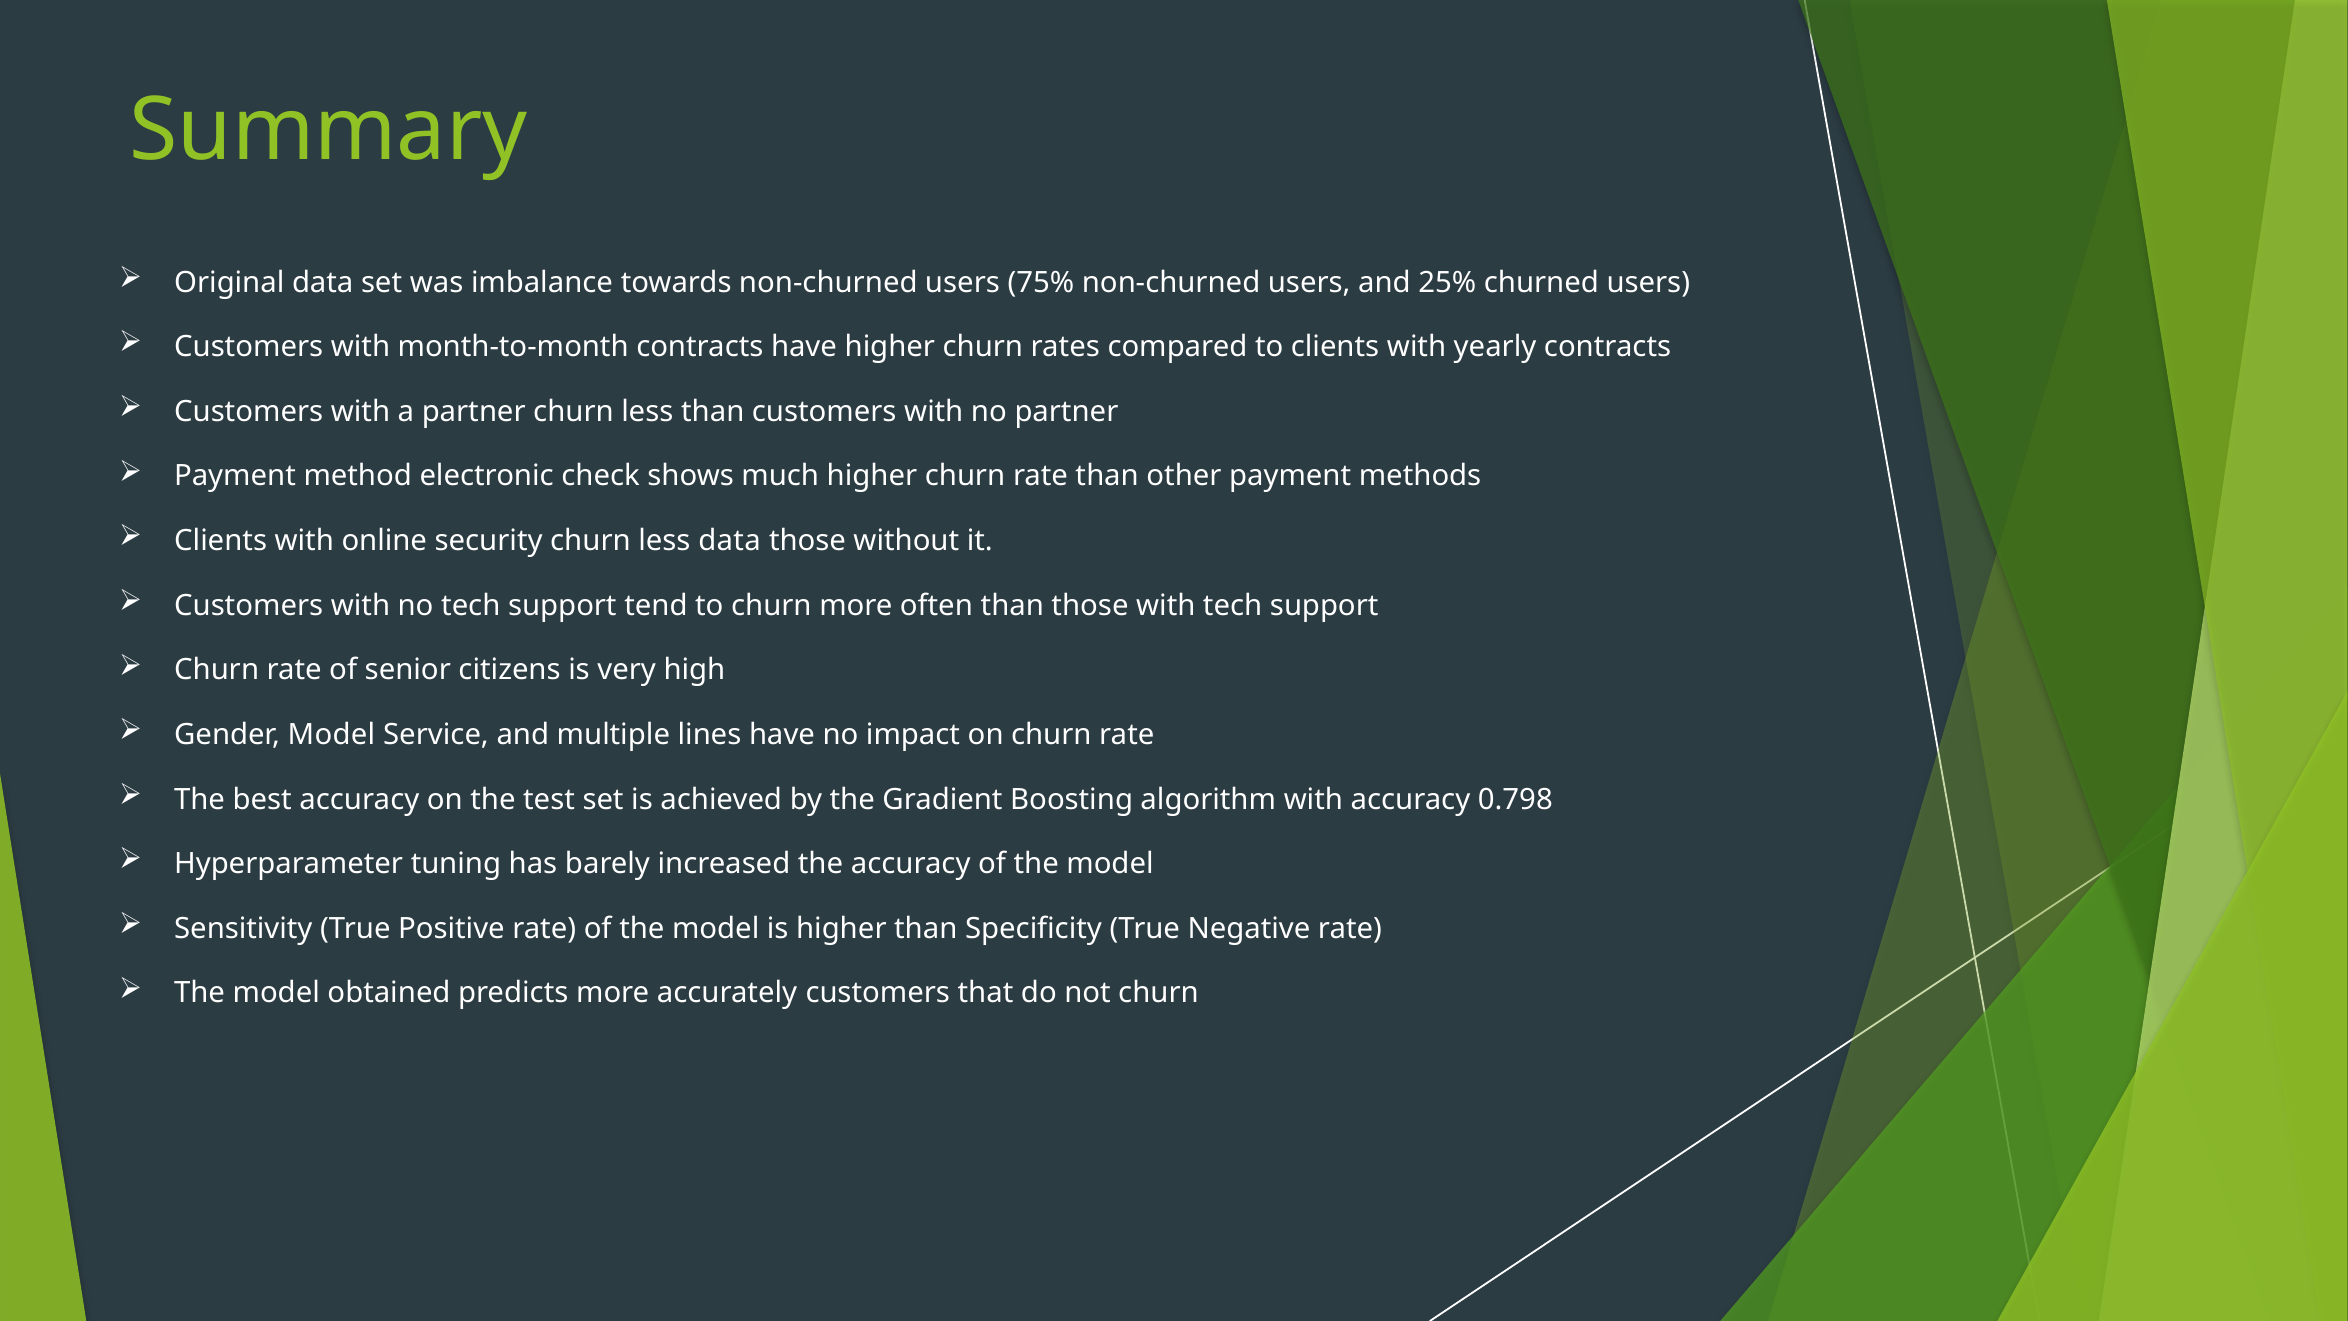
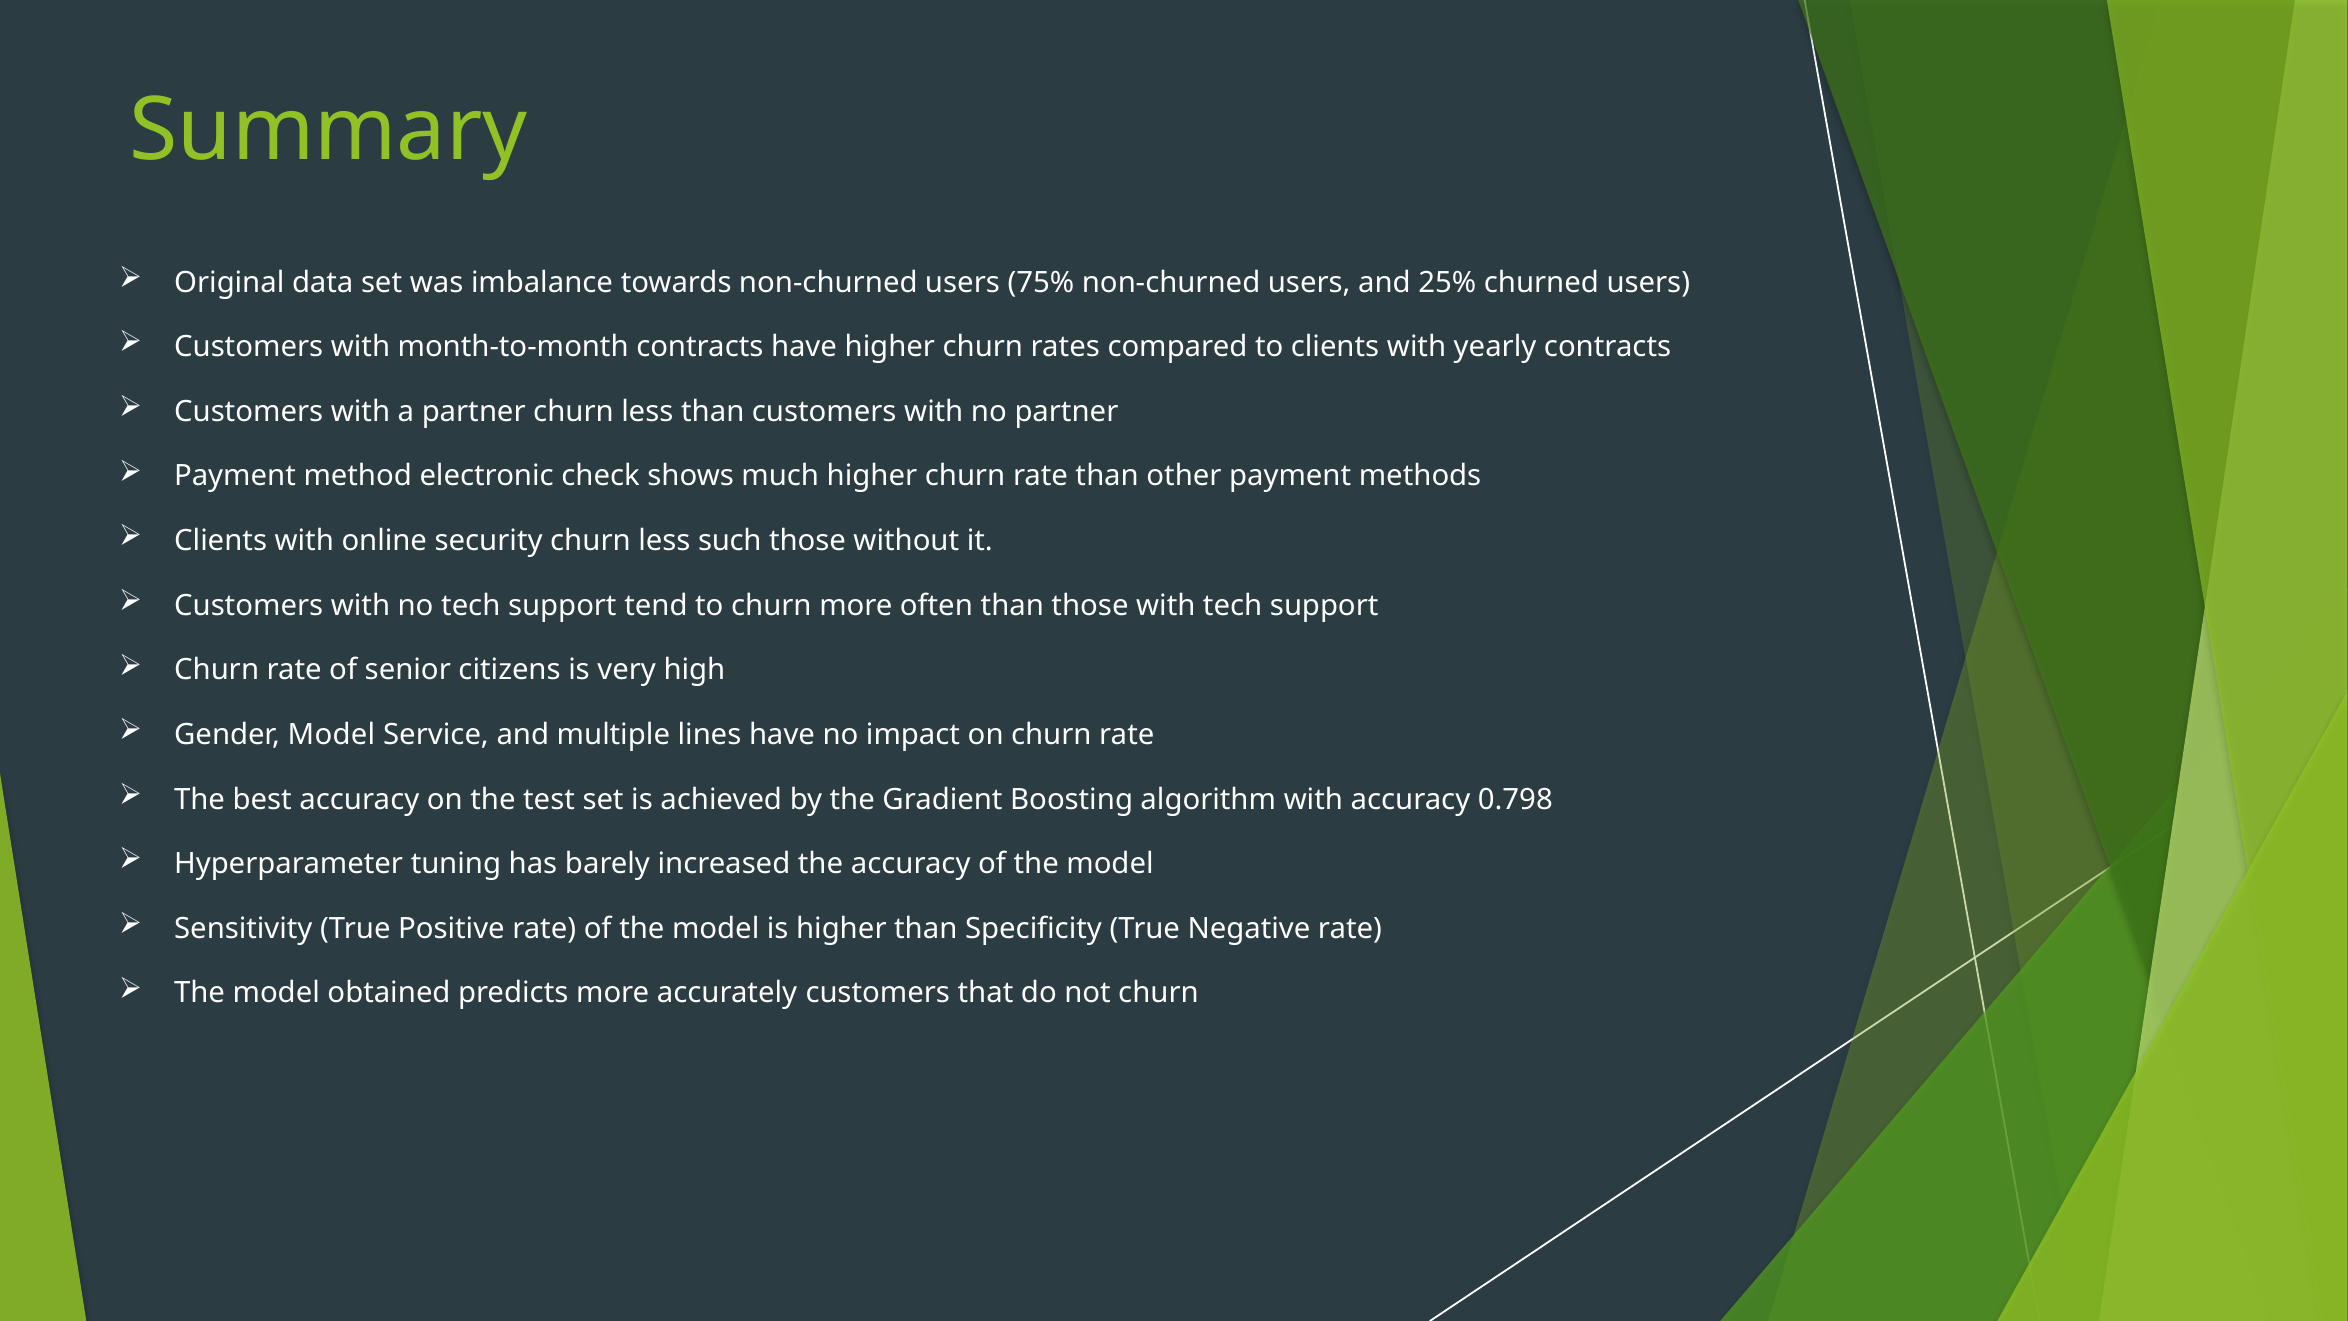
less data: data -> such (730, 541)
